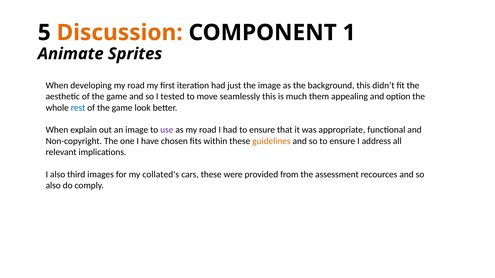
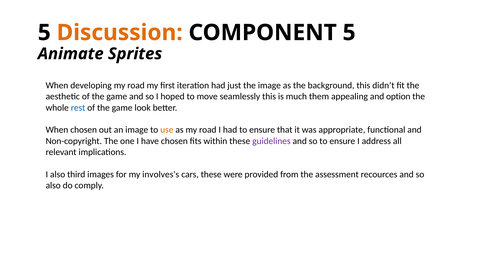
COMPONENT 1: 1 -> 5 (349, 33)
tested: tested -> hoped (173, 97)
When explain: explain -> chosen (84, 130)
use colour: purple -> orange (167, 130)
guidelines colour: orange -> purple (271, 141)
collated's: collated's -> involves's (161, 175)
